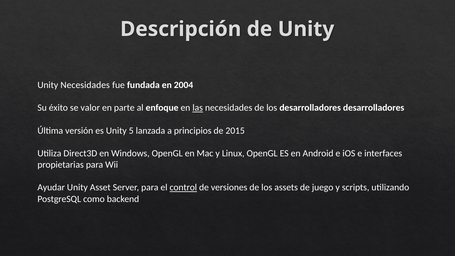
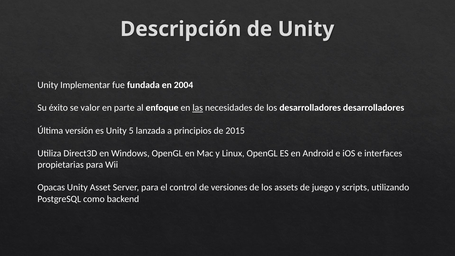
Unity Necesidades: Necesidades -> Implementar (85, 85)
Ayudar: Ayudar -> Opacas (51, 187)
control underline: present -> none (183, 187)
